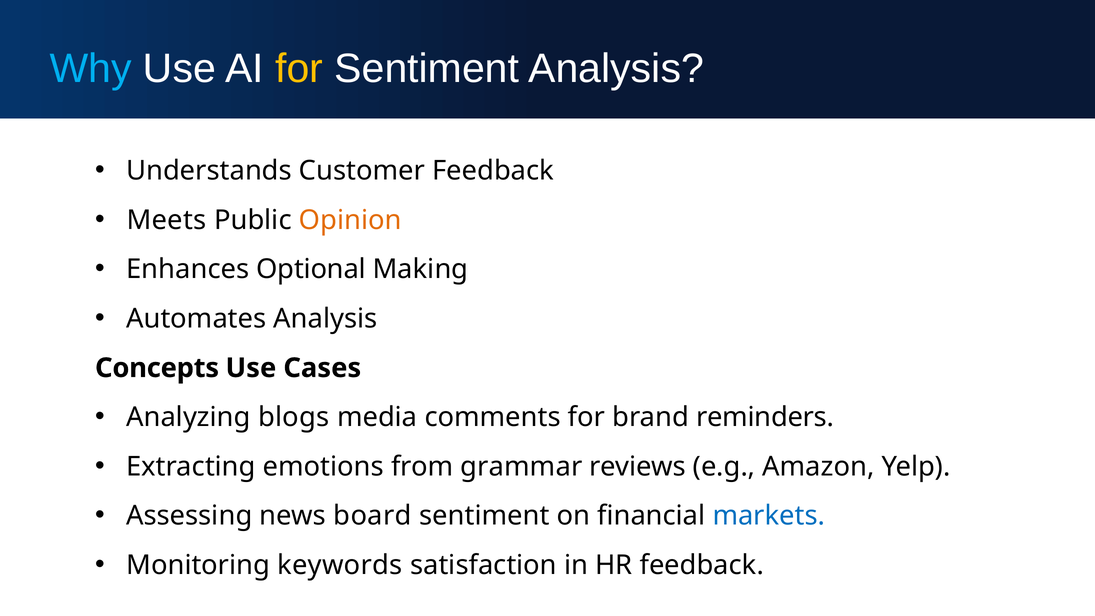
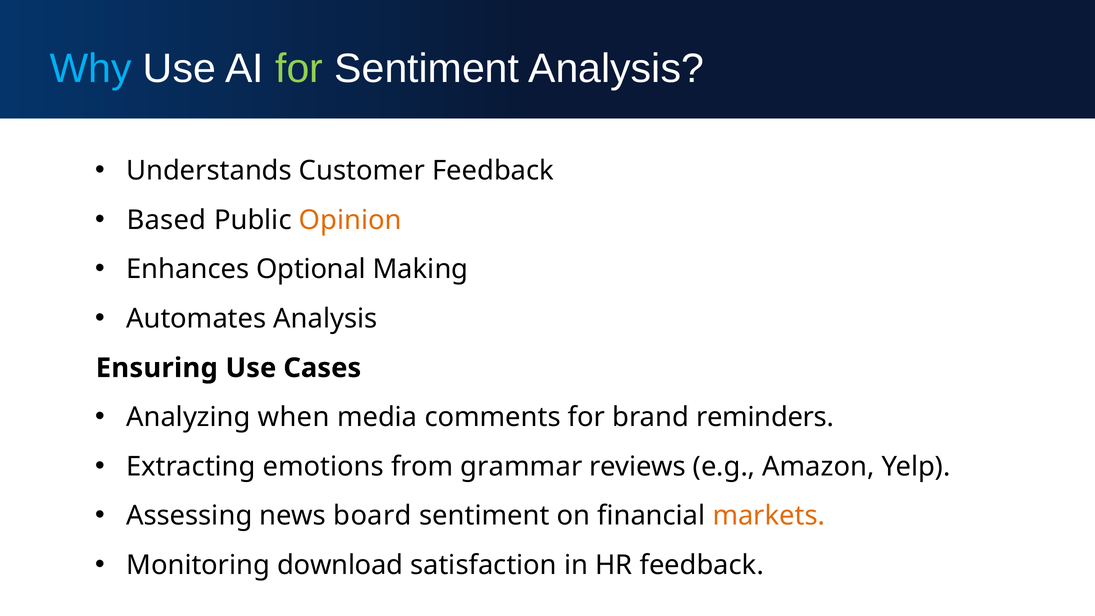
for colour: yellow -> light green (299, 69)
Meets: Meets -> Based (166, 220)
Concepts: Concepts -> Ensuring (157, 368)
blogs: blogs -> when (294, 417)
markets colour: blue -> orange (769, 516)
keywords: keywords -> download (340, 565)
